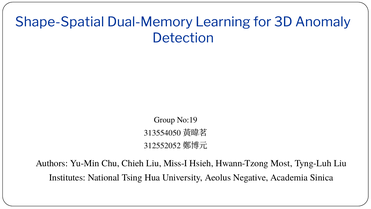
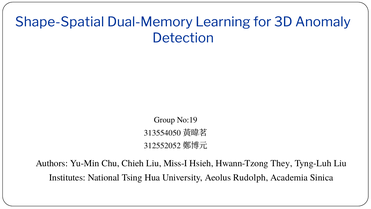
Most: Most -> They (281, 163)
Negative: Negative -> Rudolph (251, 177)
